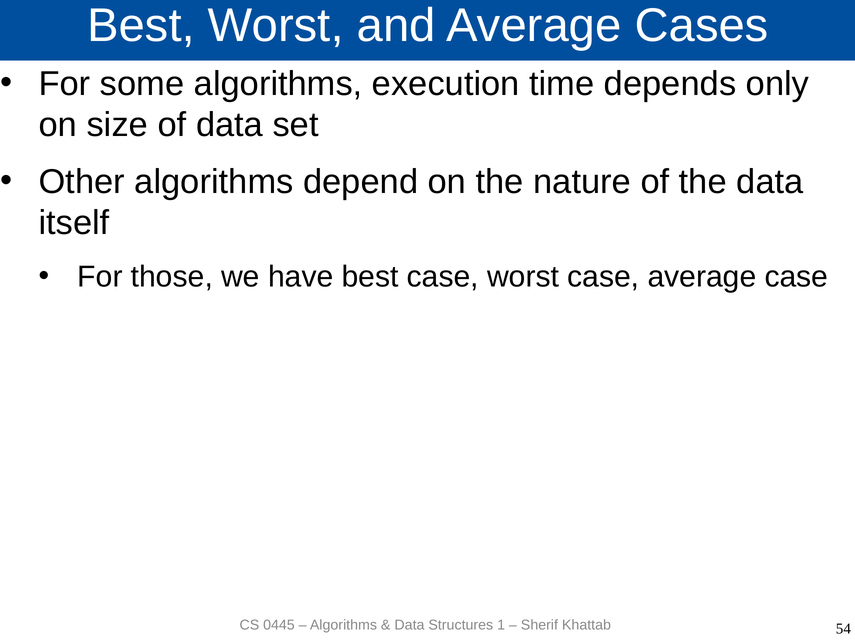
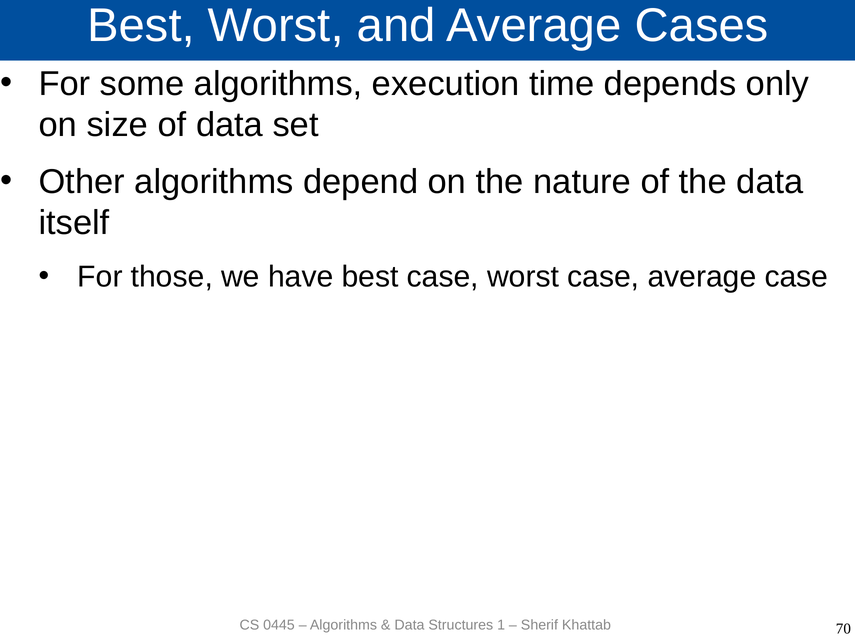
54: 54 -> 70 (843, 629)
